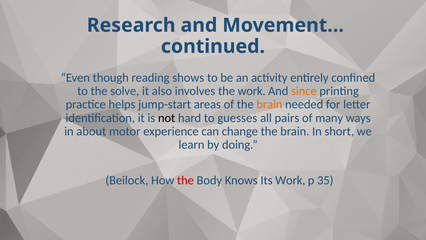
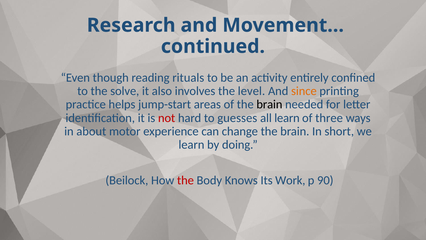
shows: shows -> rituals (188, 78)
the work: work -> level (251, 91)
brain colour: orange -> black (269, 104)
not colour: black -> red (167, 118)
all pairs: pairs -> learn (287, 118)
many: many -> three (329, 118)
35: 35 -> 90 (325, 180)
